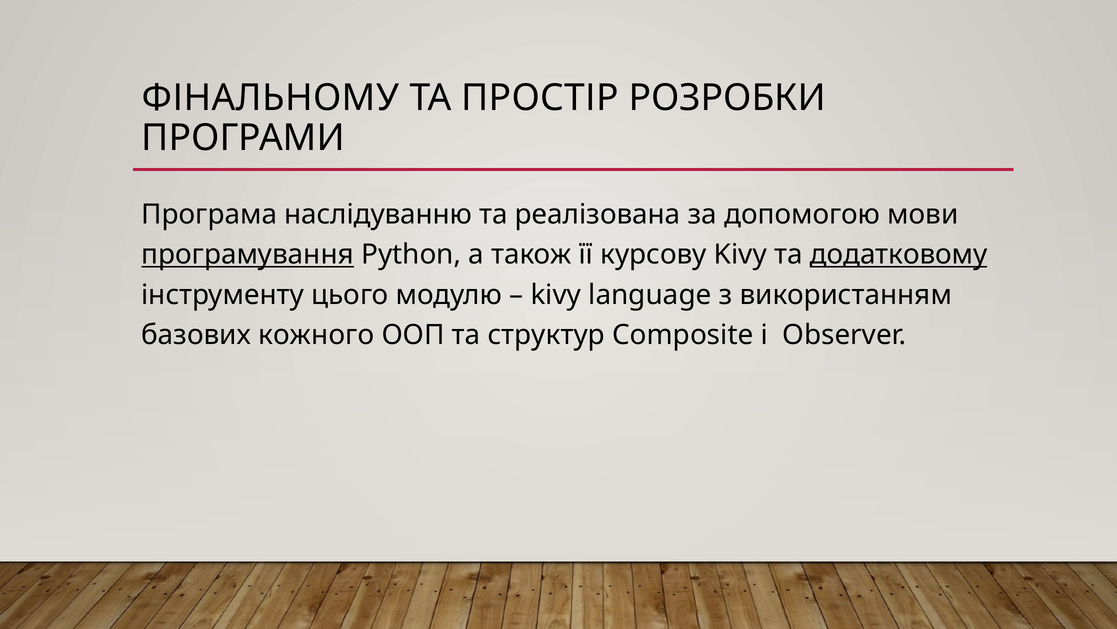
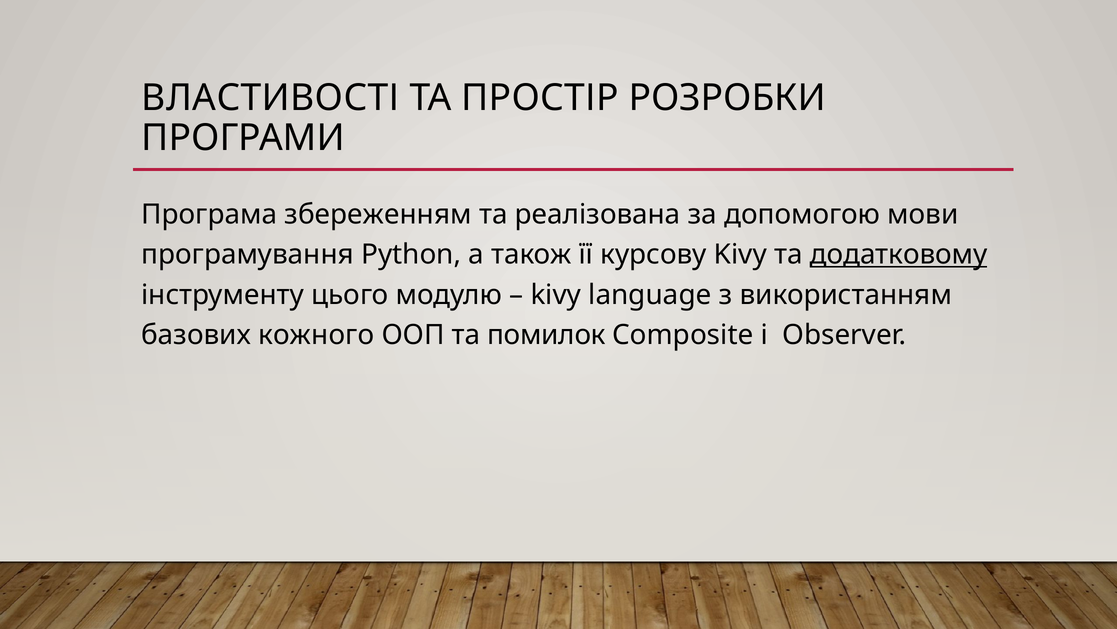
ФІНАЛЬНОМУ: ФІНАЛЬНОМУ -> ВЛАСТИВОСТІ (270, 98)
наслідуванню: наслідуванню -> збереженням (378, 214)
програмування underline: present -> none (248, 254)
структур: структур -> помилок (546, 335)
